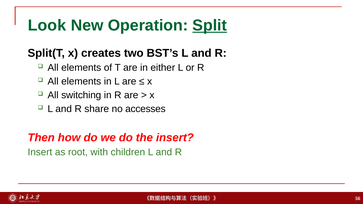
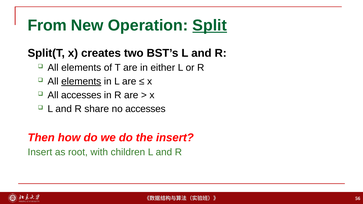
Look: Look -> From (47, 25)
elements underline: none -> present (81, 81)
All switching: switching -> accesses (81, 95)
